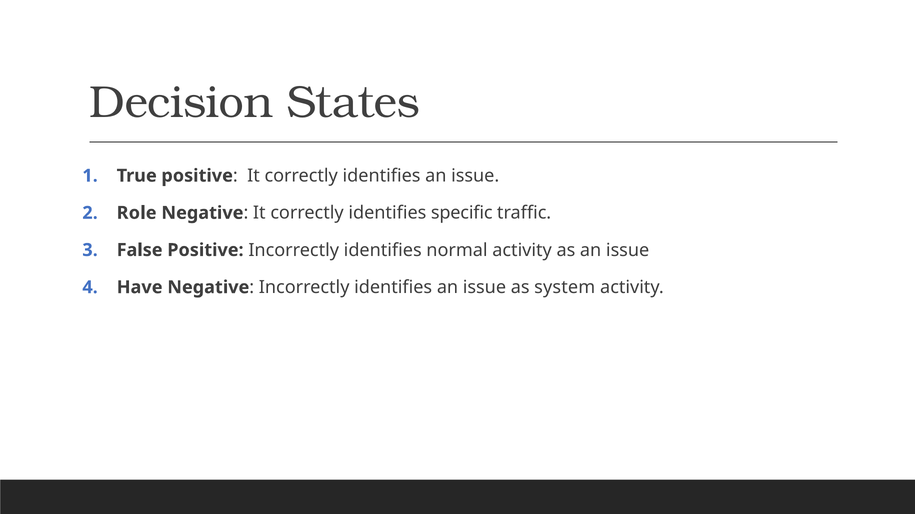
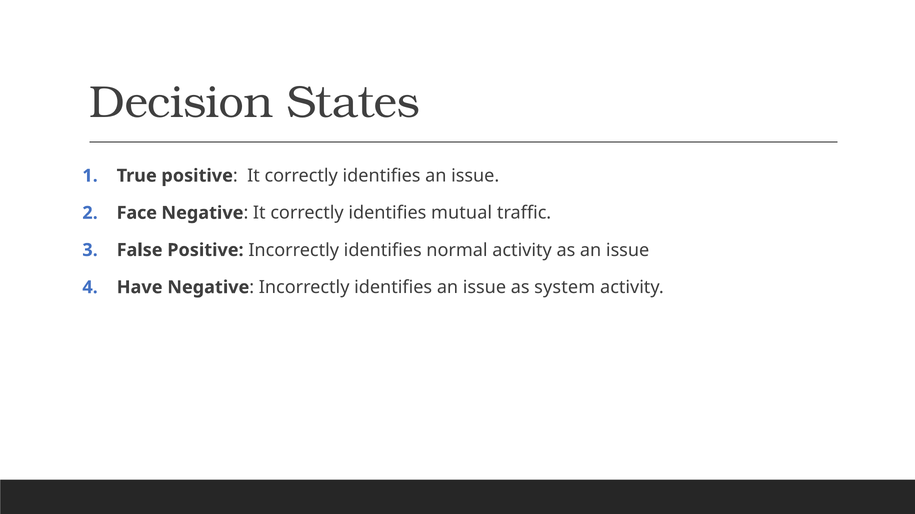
Role: Role -> Face (137, 213)
specific: specific -> mutual (462, 213)
